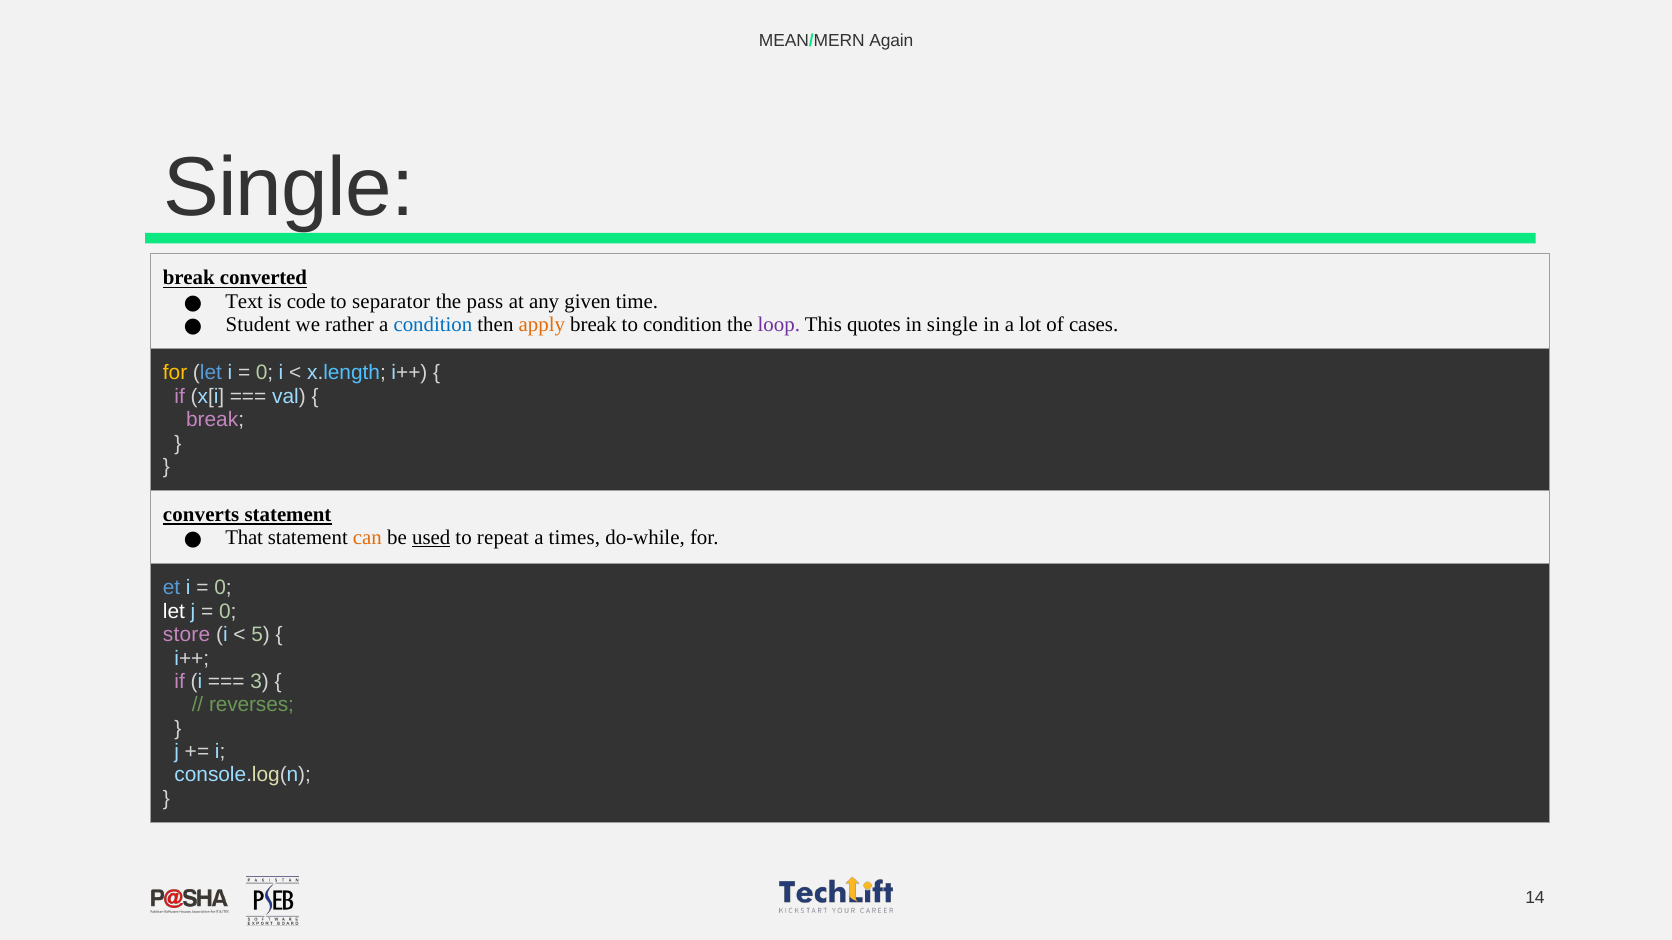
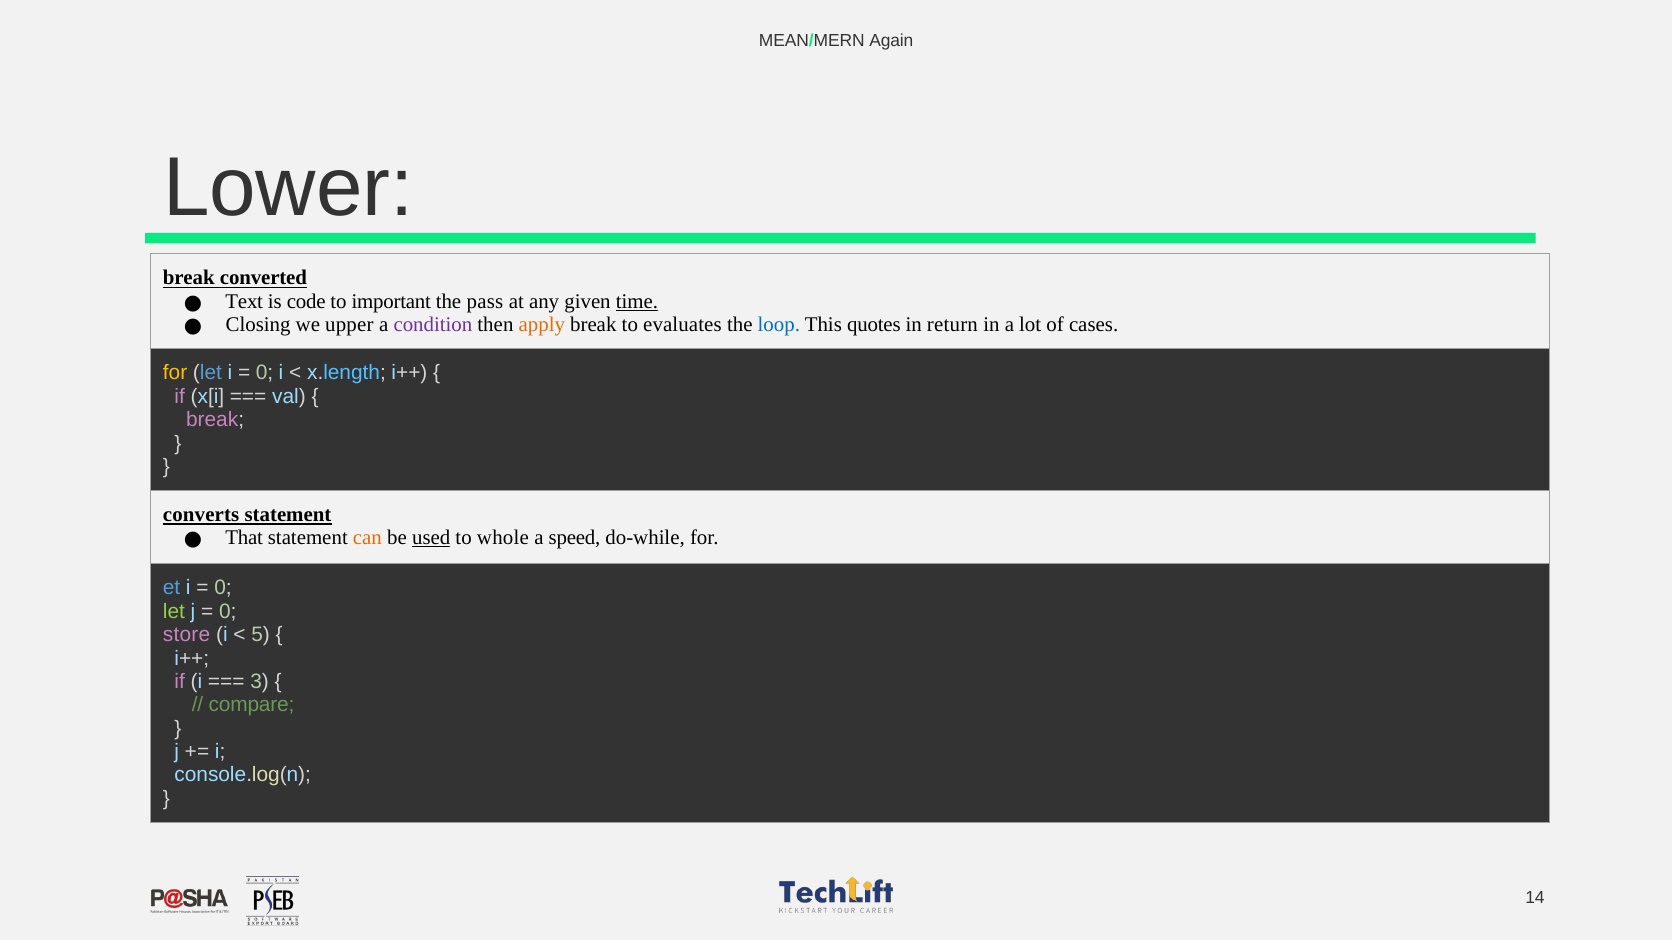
Single: Single -> Lower (288, 189)
separator: separator -> important (391, 301)
time underline: none -> present (637, 301)
Student: Student -> Closing (258, 325)
rather: rather -> upper (349, 325)
condition colour: blue -> purple (433, 325)
to condition: condition -> evaluates (682, 325)
loop colour: purple -> blue (779, 325)
in single: single -> return (952, 325)
repeat: repeat -> whole (503, 538)
times: times -> speed (575, 538)
let colour: white -> light green (174, 612)
reverses: reverses -> compare (252, 705)
